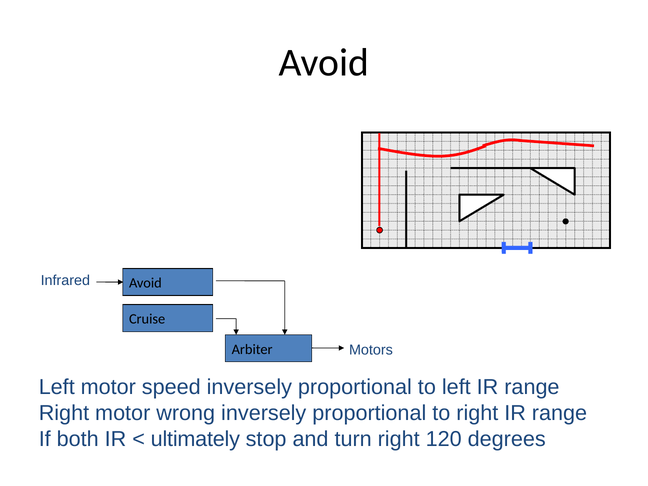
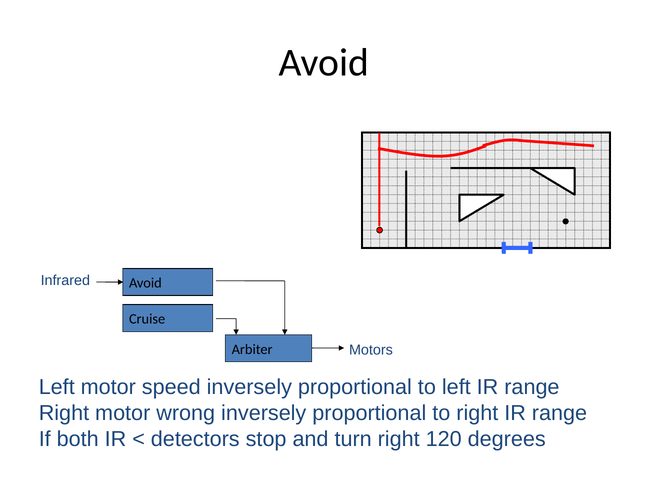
ultimately: ultimately -> detectors (195, 439)
